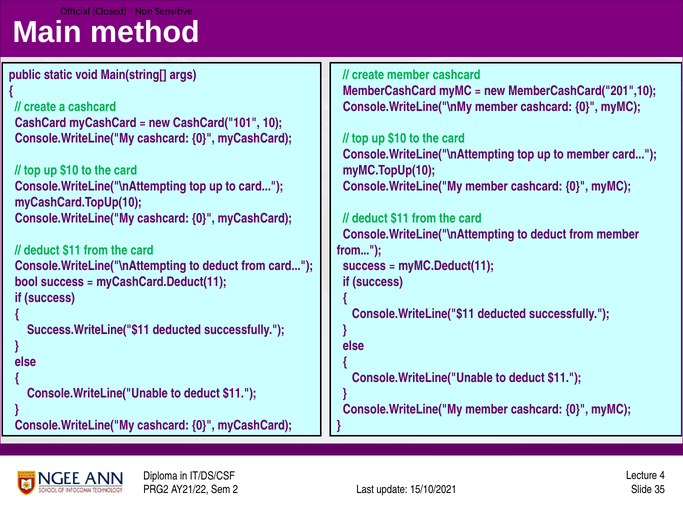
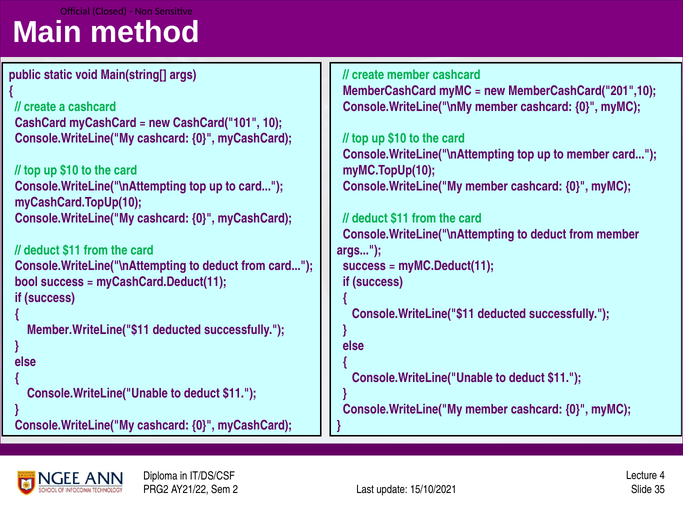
from: from -> args (359, 250)
Success.WriteLine("$11: Success.WriteLine("$11 -> Member.WriteLine("$11 (88, 330)
